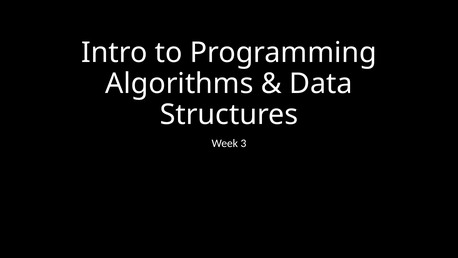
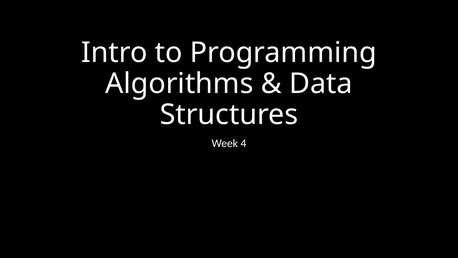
3: 3 -> 4 (243, 143)
